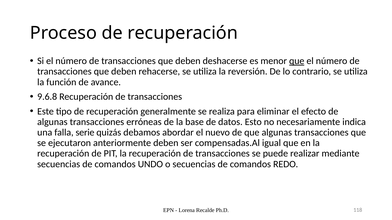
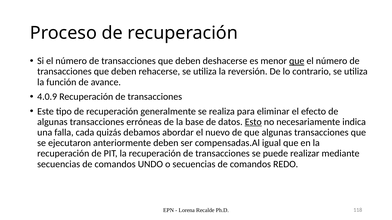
9.6.8: 9.6.8 -> 4.0.9 (47, 97)
Esto underline: none -> present (253, 122)
serie: serie -> cada (85, 133)
